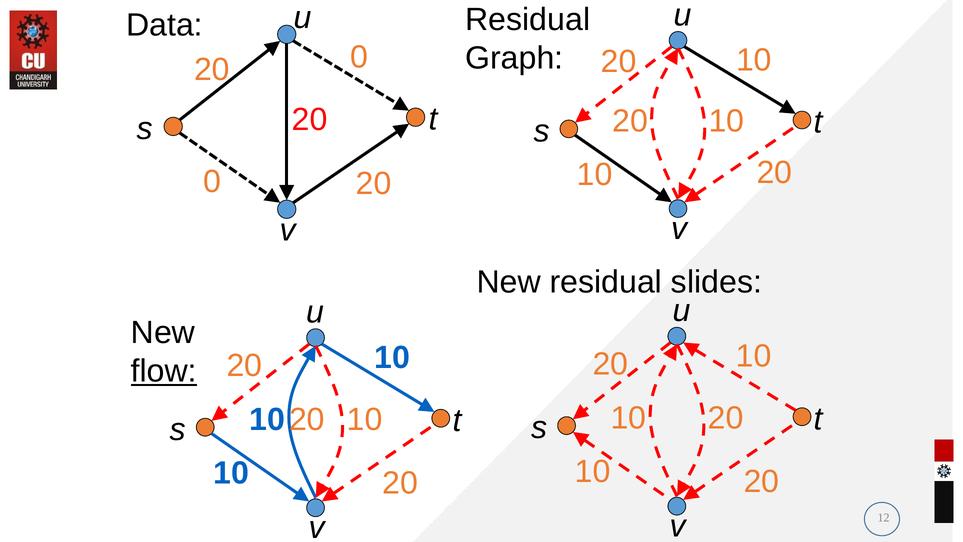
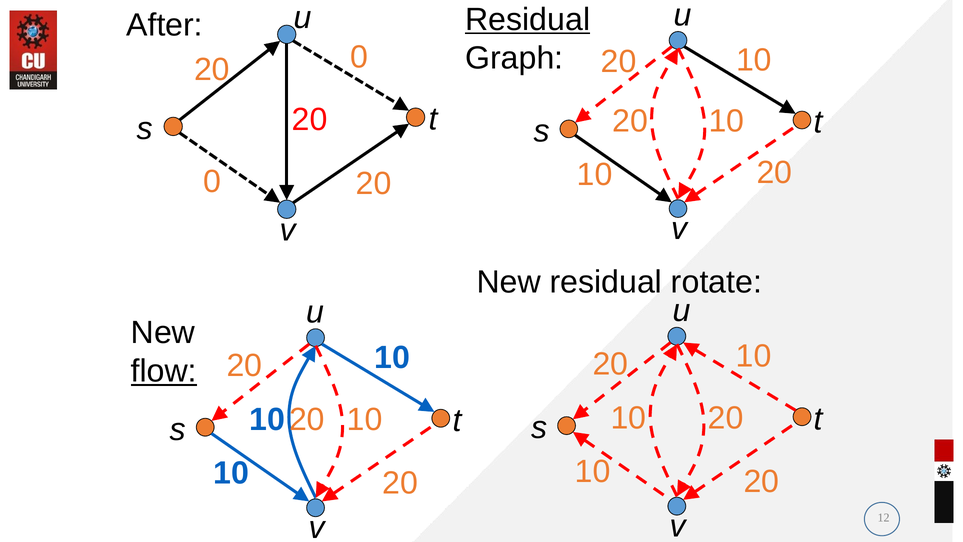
Residual underline: none -> present (528, 19)
Data: Data -> After (165, 25)
slides: slides -> rotate (716, 282)
